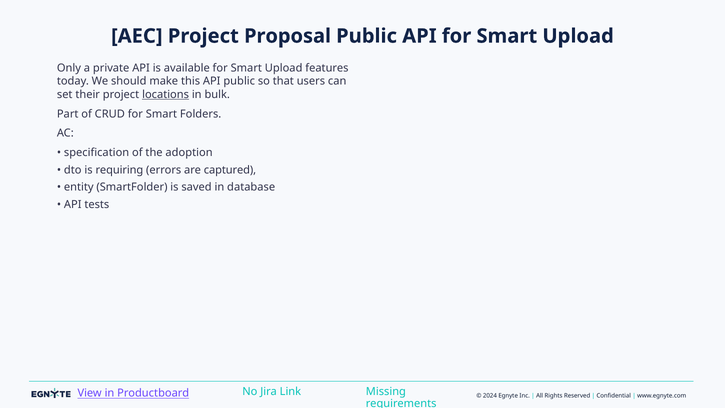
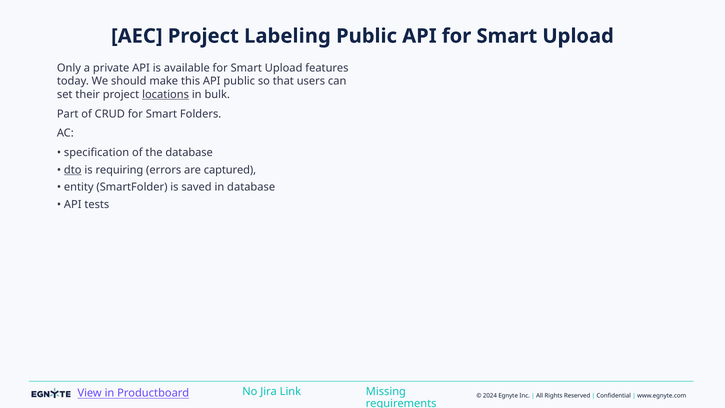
Proposal: Proposal -> Labeling (287, 36)
the adoption: adoption -> database (189, 153)
dto underline: none -> present (73, 170)
